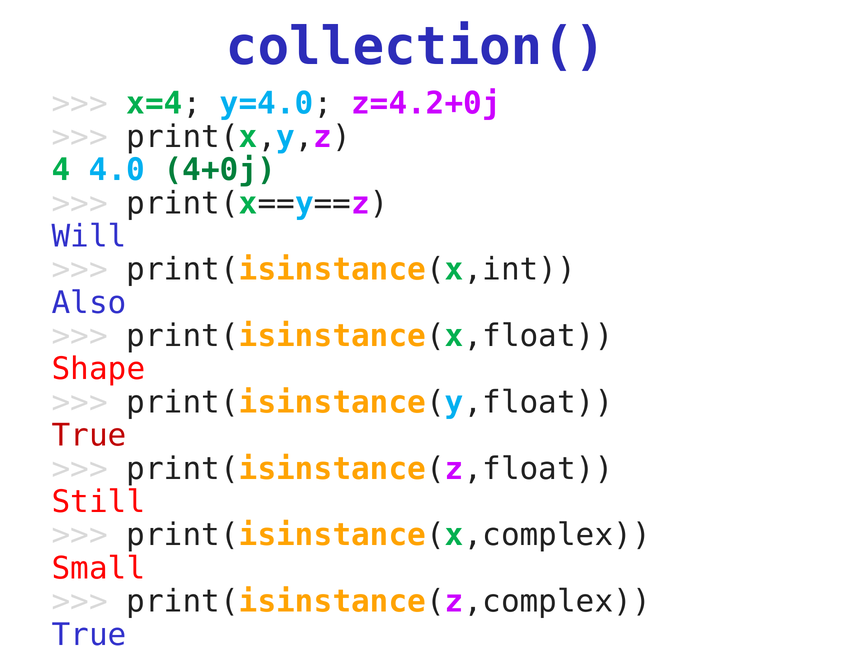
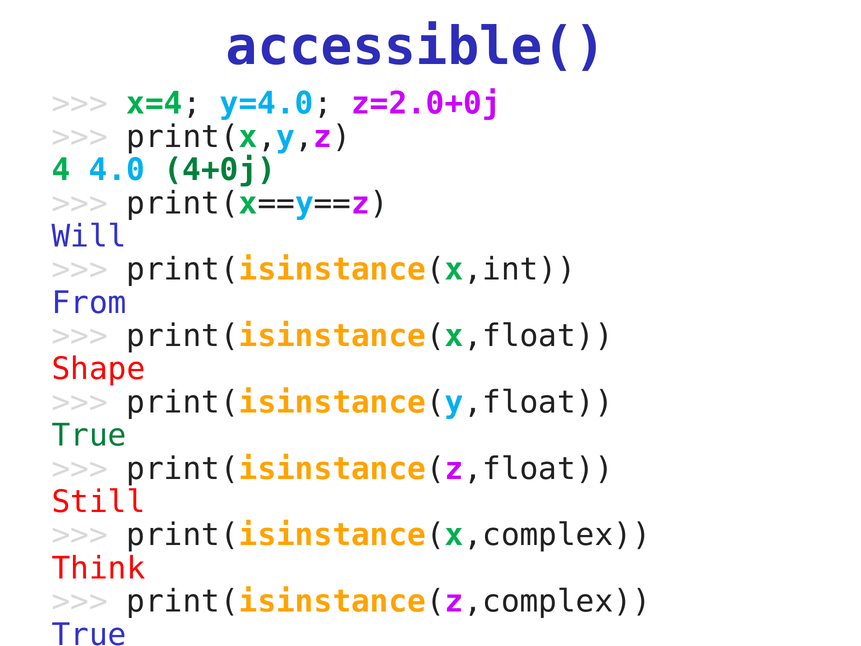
collection(: collection( -> accessible( (416, 47)
z=4.2+0j: z=4.2+0j -> z=2.0+0j (426, 104)
Also: Also -> From (89, 303)
True colour: red -> green (89, 435)
Small: Small -> Think (98, 568)
